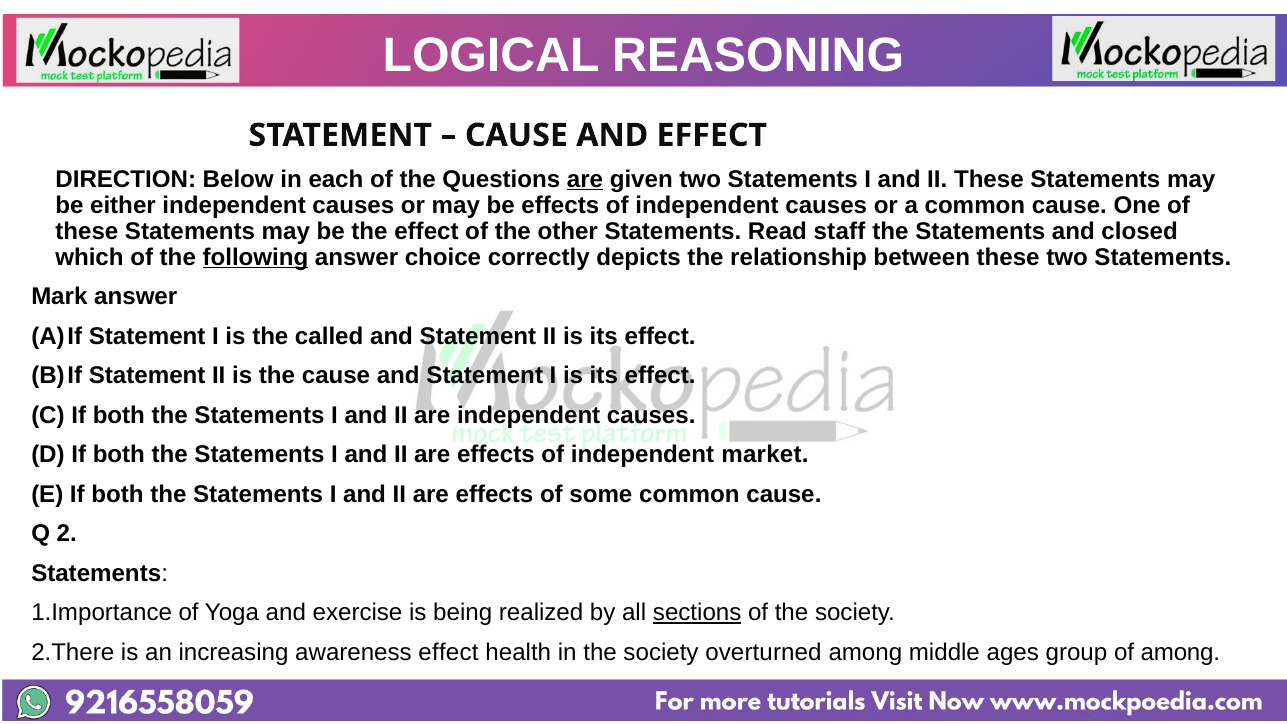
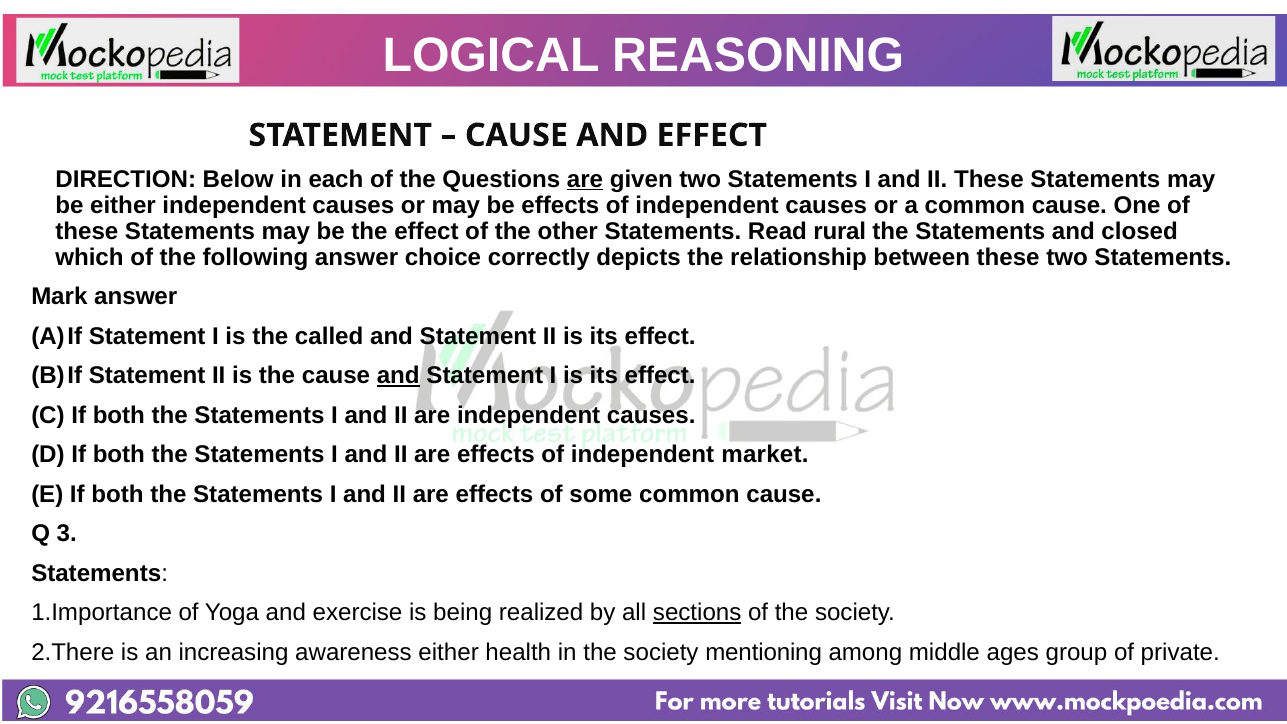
staff: staff -> rural (840, 231)
following underline: present -> none (255, 257)
and underline: none -> present (398, 376)
2: 2 -> 3 (67, 534)
awareness effect: effect -> either (449, 652)
overturned: overturned -> mentioning (764, 652)
of among: among -> private (1180, 652)
